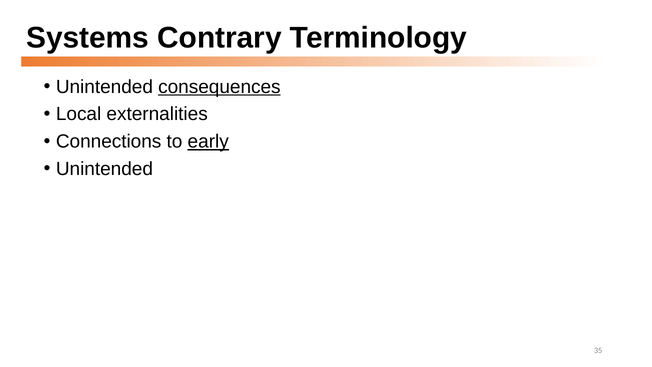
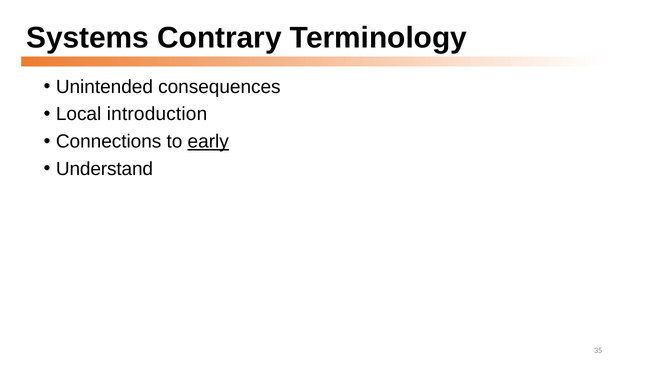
consequences underline: present -> none (219, 87)
externalities: externalities -> introduction (157, 114)
Unintended: Unintended -> Understand (104, 169)
